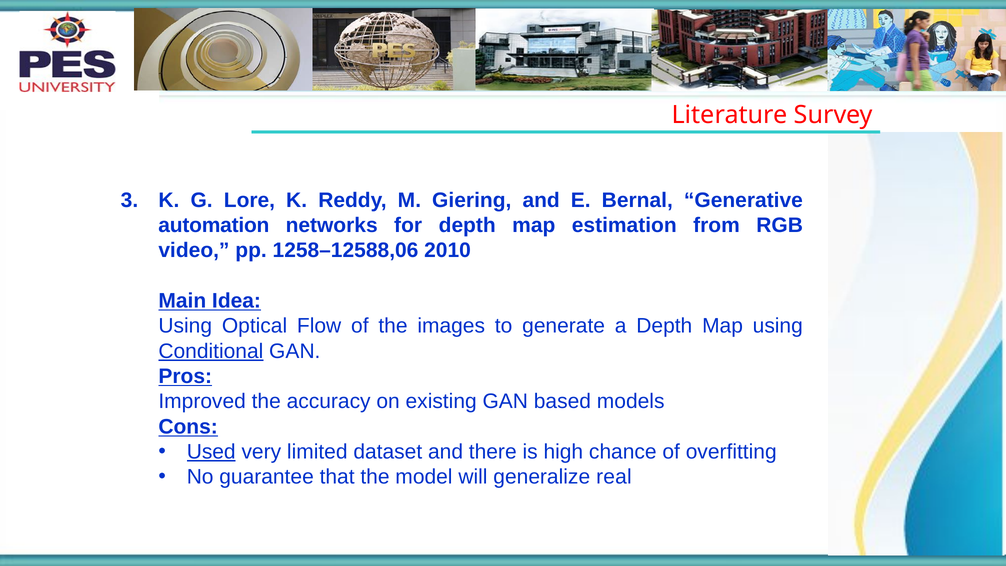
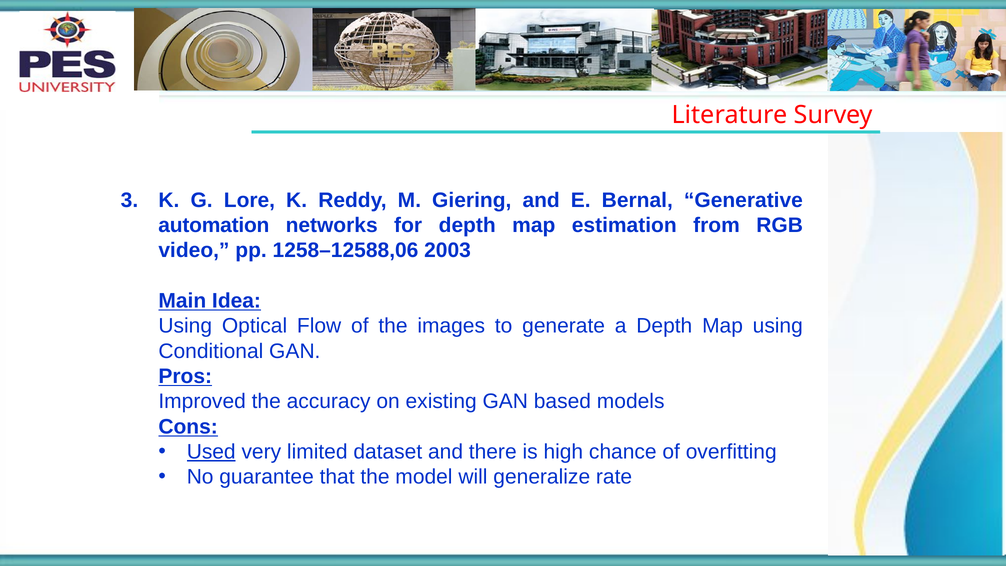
2010: 2010 -> 2003 (448, 250)
Conditional underline: present -> none (211, 351)
real: real -> rate (614, 477)
